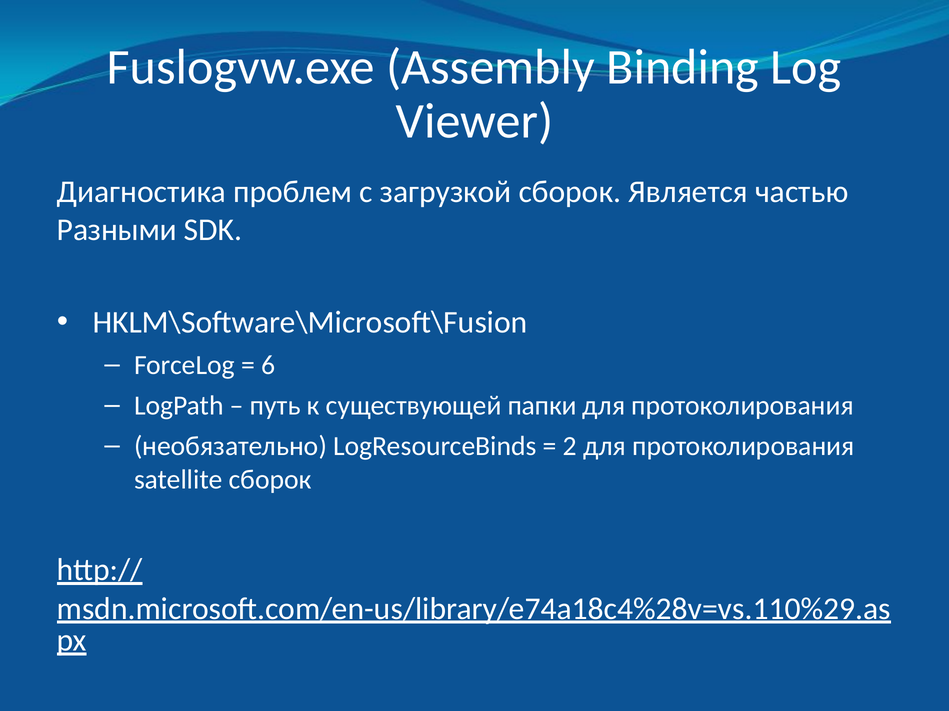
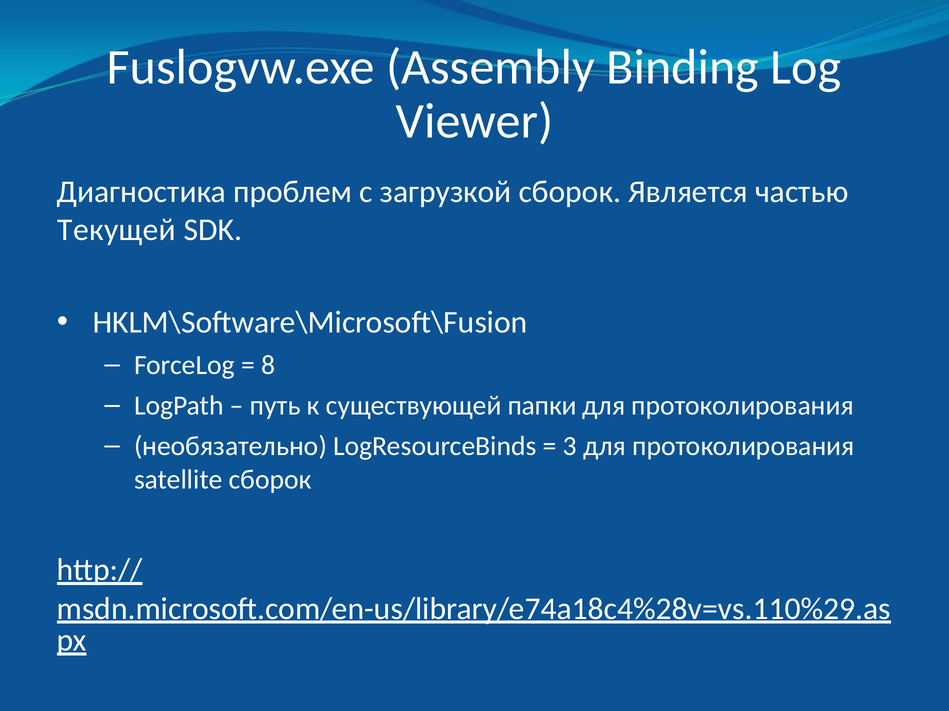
Разными: Разными -> Текущей (117, 230)
6: 6 -> 8 (268, 365)
2: 2 -> 3 (570, 447)
